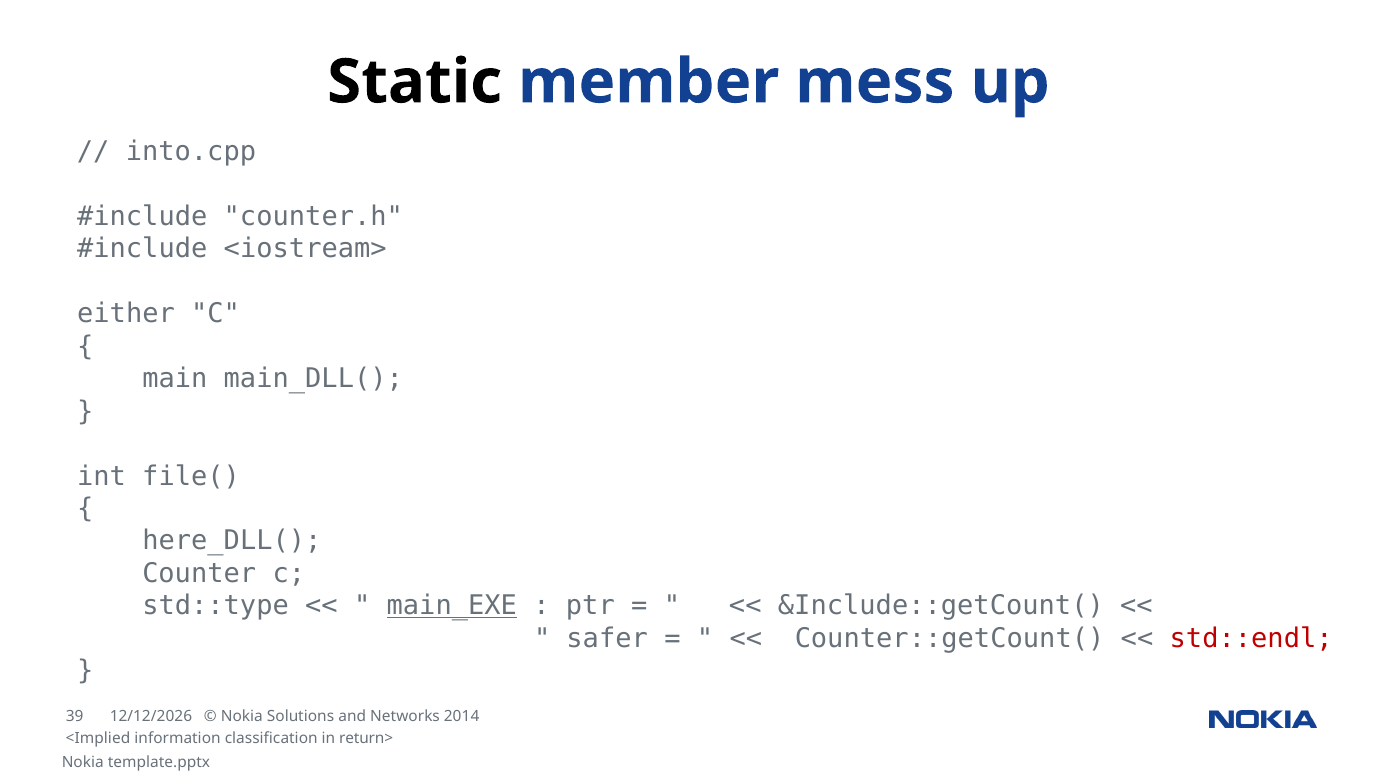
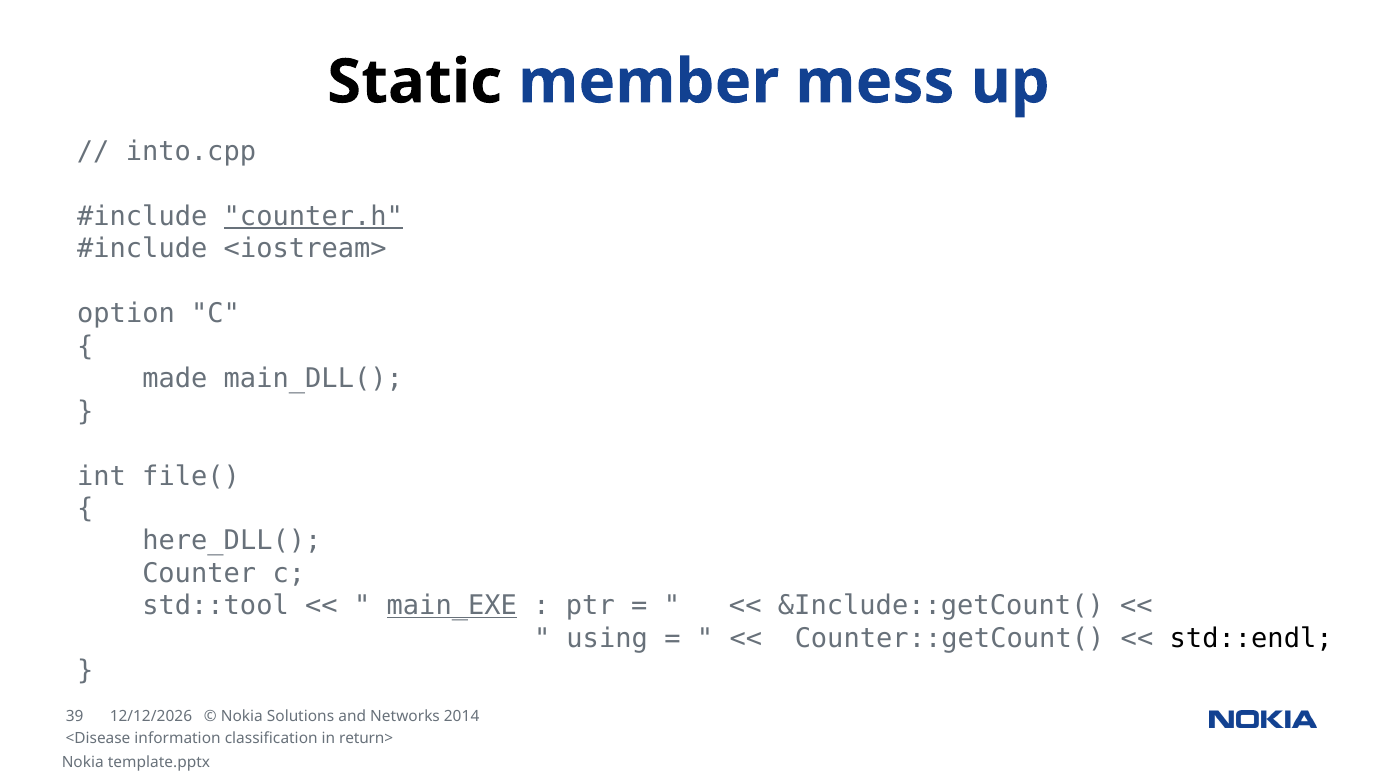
counter.h underline: none -> present (313, 216)
either: either -> option (126, 314)
main: main -> made (175, 379)
std::type: std::type -> std::tool (216, 606)
safer: safer -> using (607, 638)
std::endl colour: red -> black (1251, 638)
<Implied: <Implied -> <Disease (98, 738)
